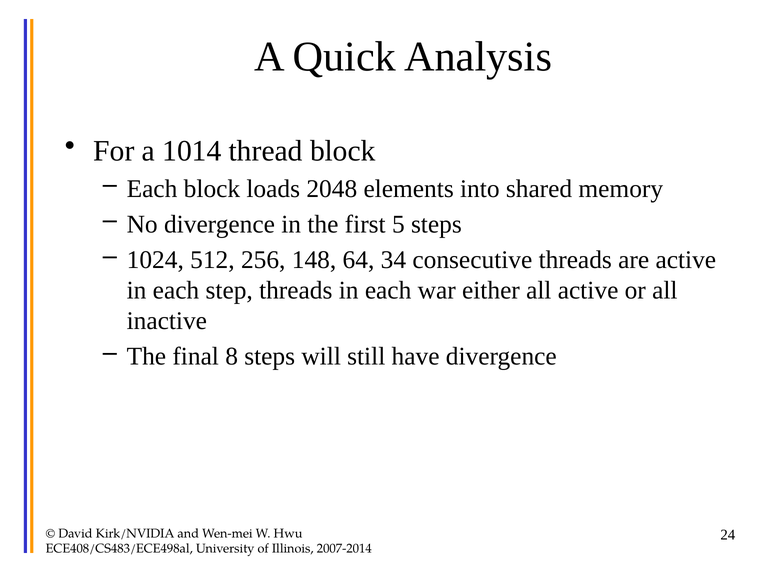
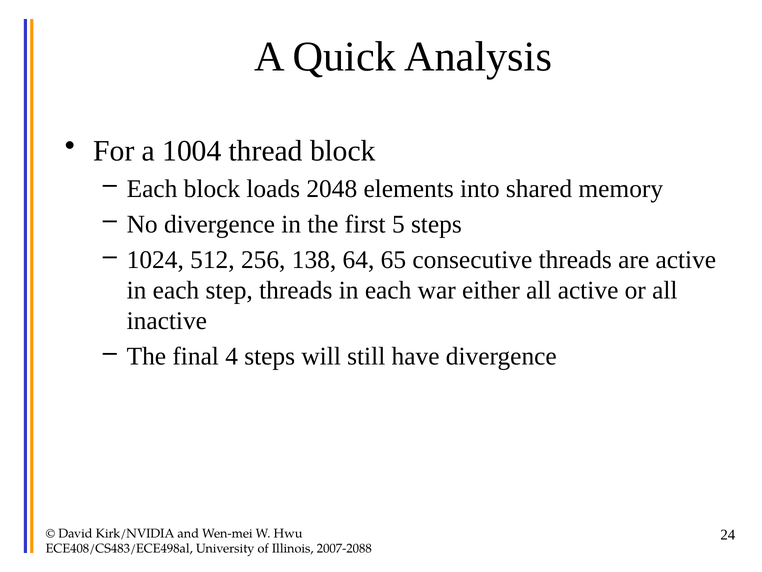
1014: 1014 -> 1004 (192, 151)
148: 148 -> 138 (314, 260)
34: 34 -> 65 (393, 260)
8: 8 -> 4 (232, 356)
2007-2014: 2007-2014 -> 2007-2088 (344, 548)
